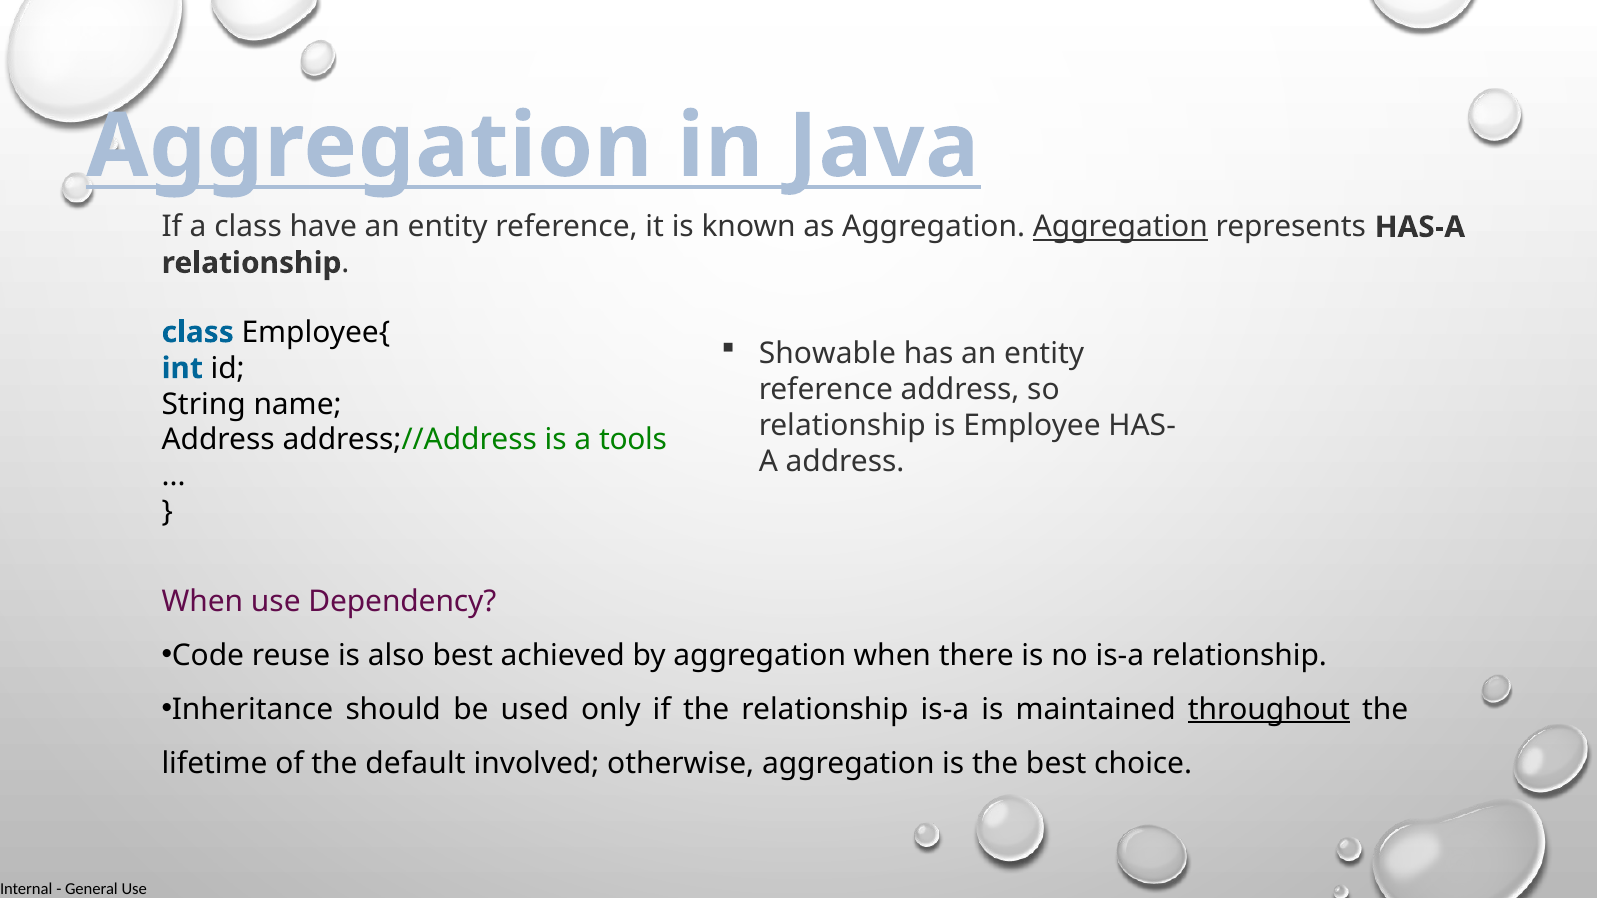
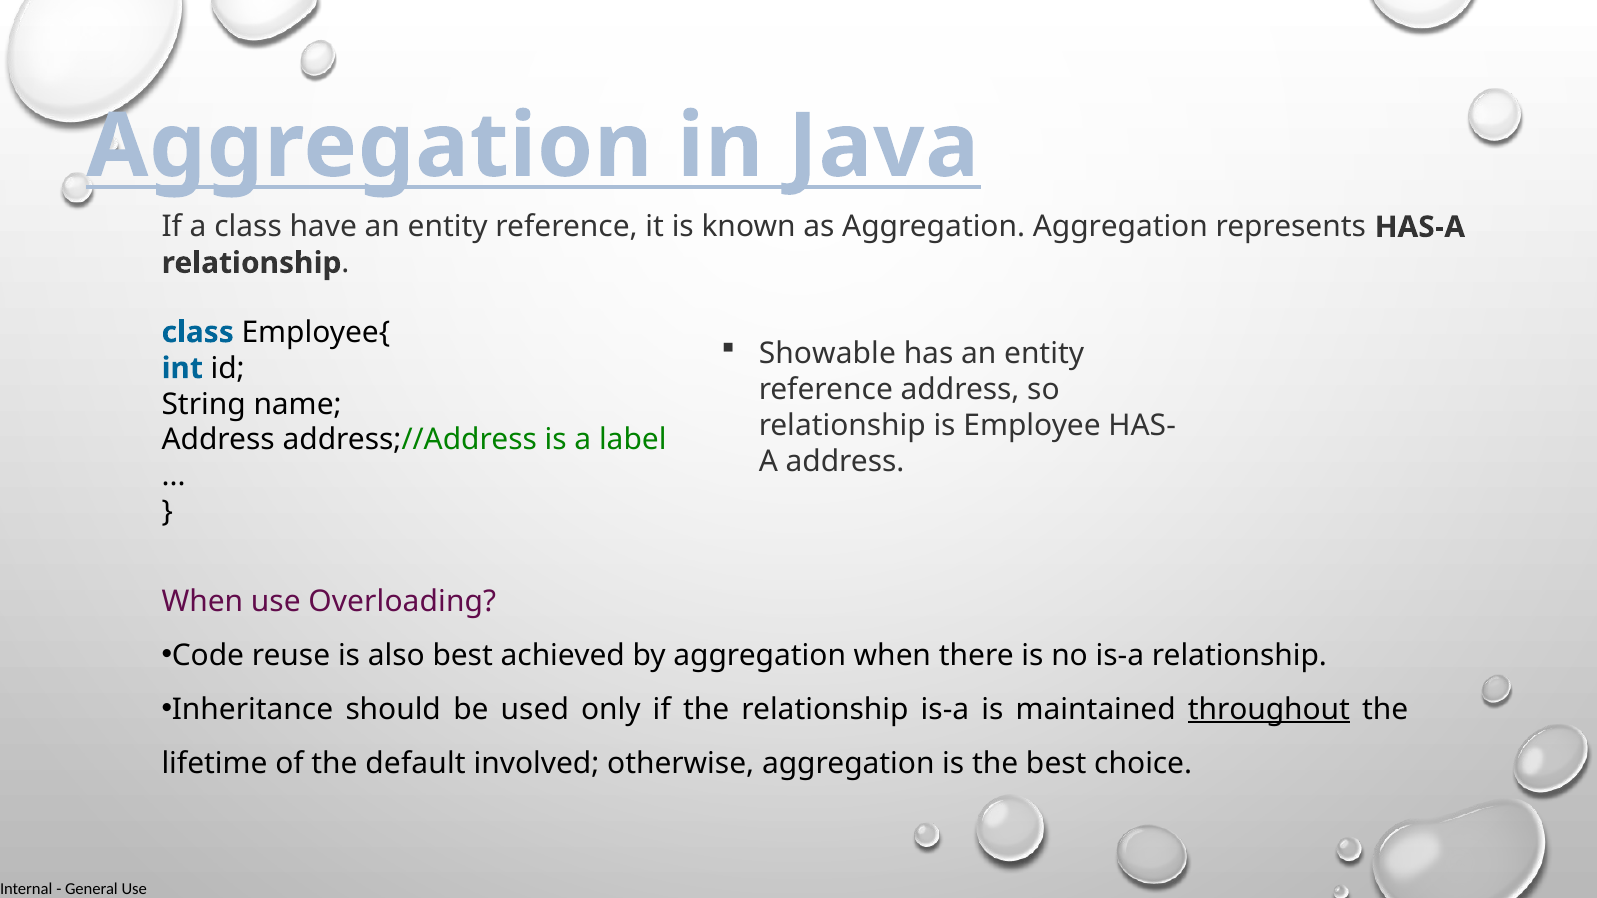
Aggregation underline: present -> none (1120, 227)
tools: tools -> label (633, 440)
Dependency: Dependency -> Overloading (402, 602)
